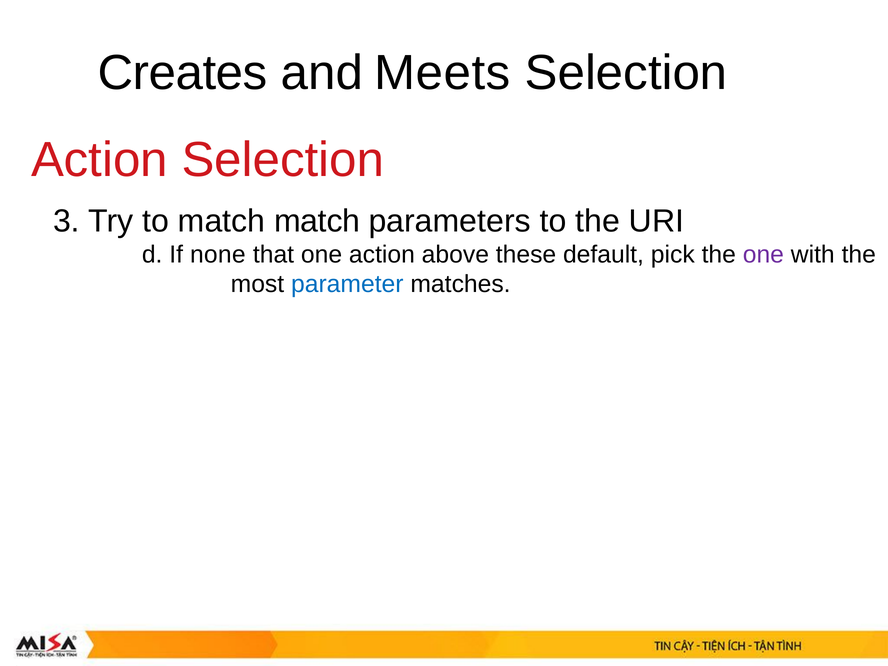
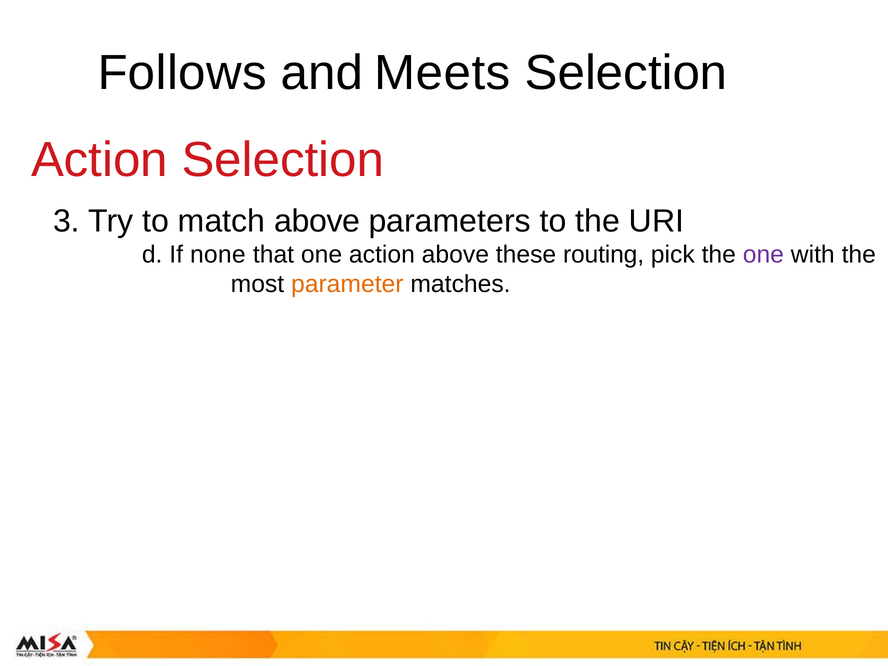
Creates: Creates -> Follows (182, 73)
match match: match -> above (317, 221)
default: default -> routing (604, 255)
parameter colour: blue -> orange (347, 284)
